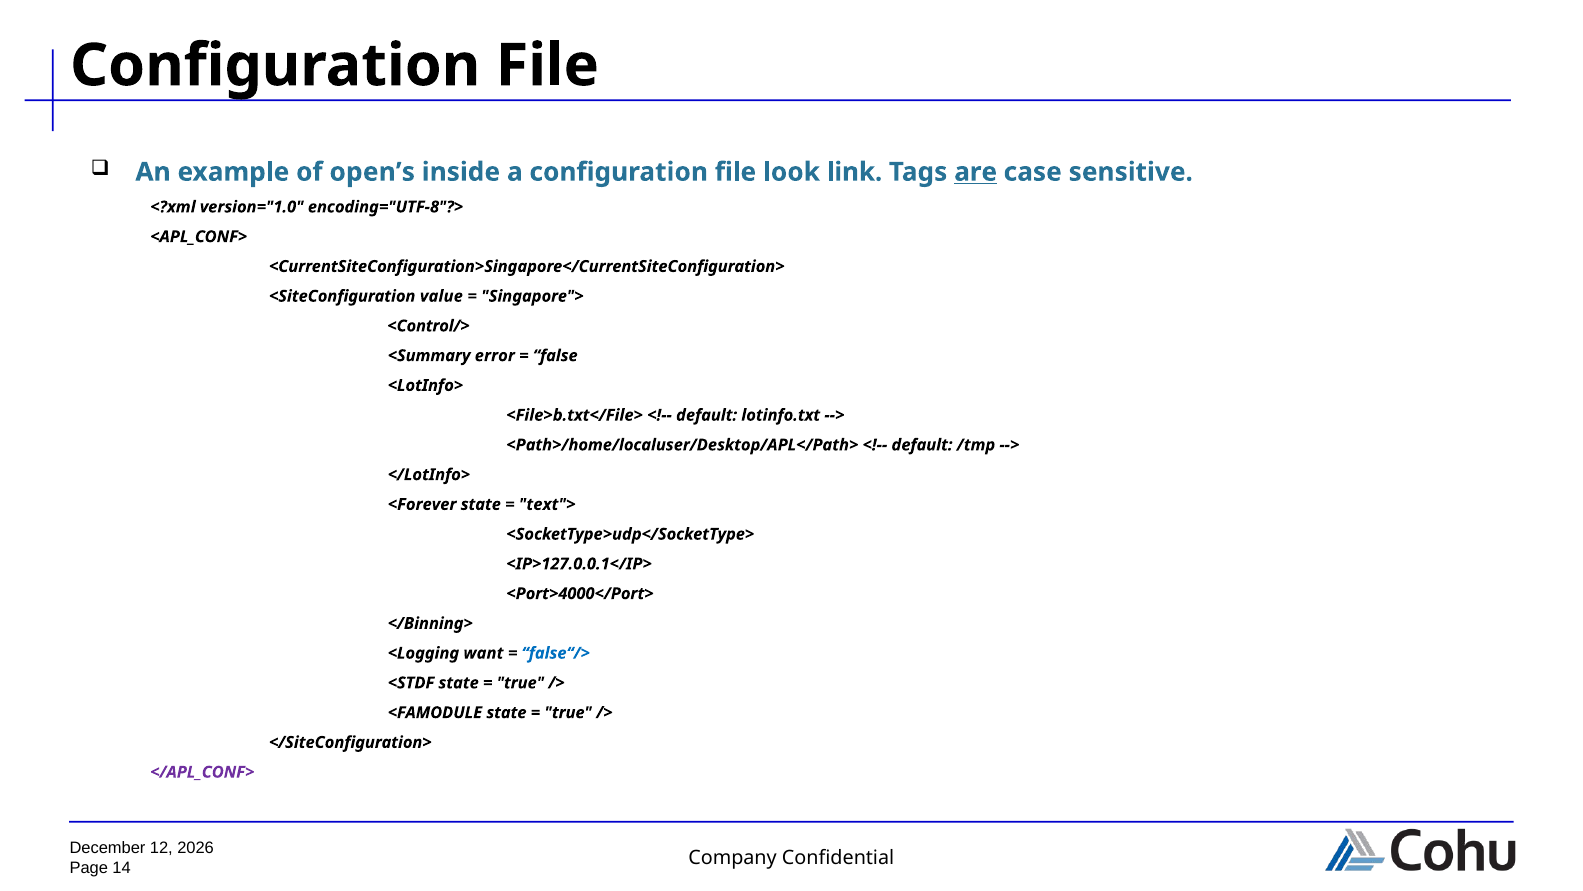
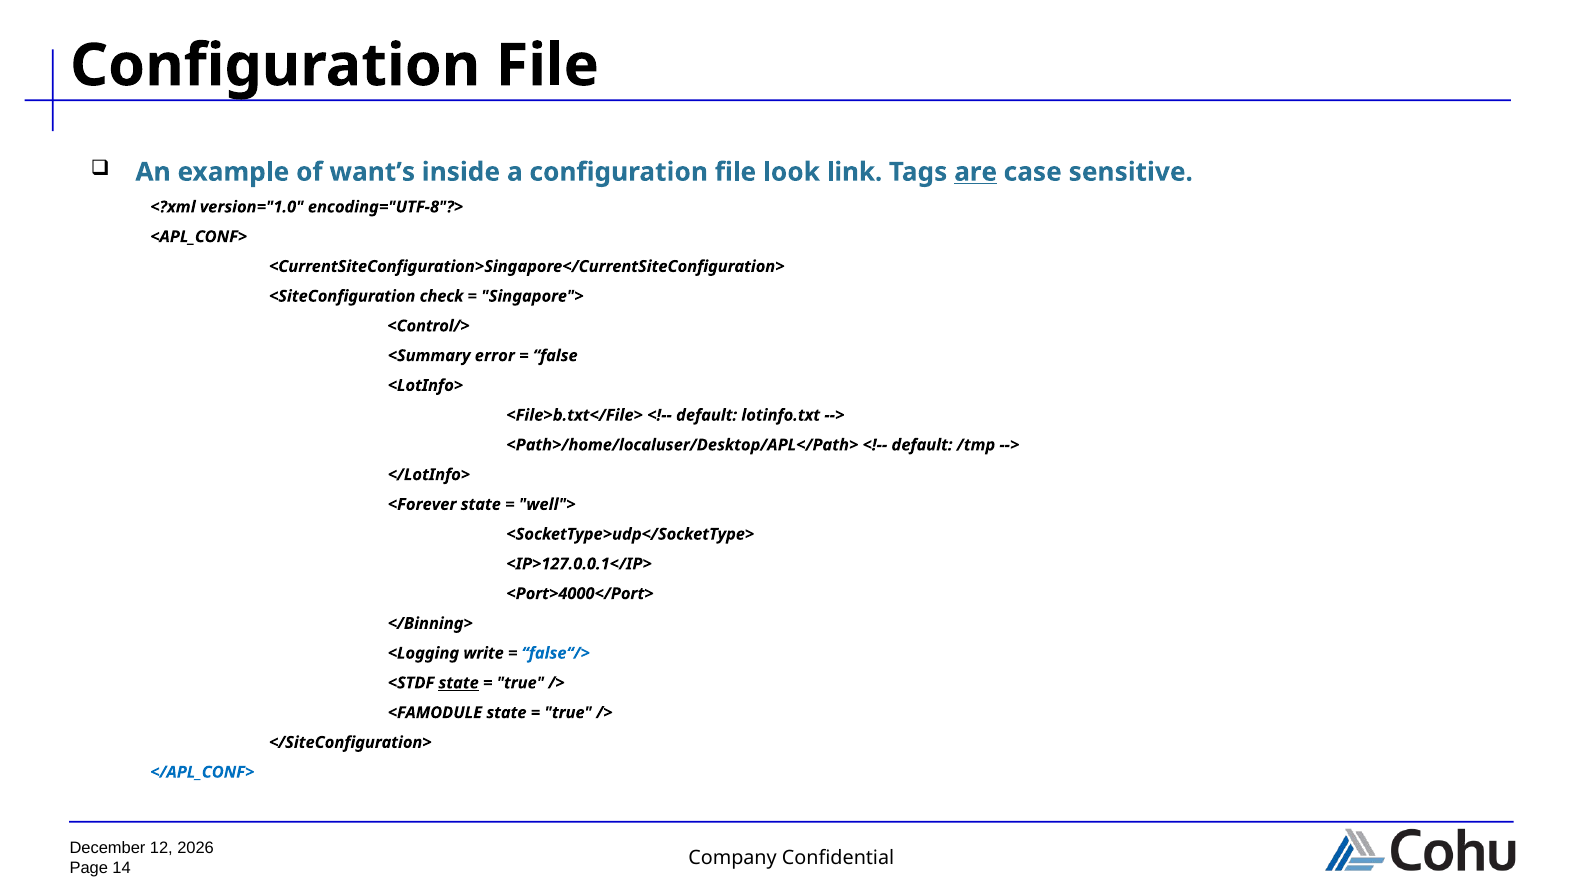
open’s: open’s -> want’s (372, 172)
value: value -> check (442, 296)
text">: text"> -> well"> (547, 504)
want: want -> write (484, 653)
state underline: none -> present (459, 682)
</APL_CONF> colour: purple -> blue (202, 772)
